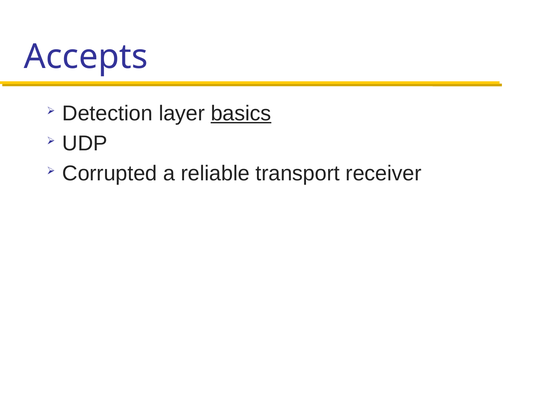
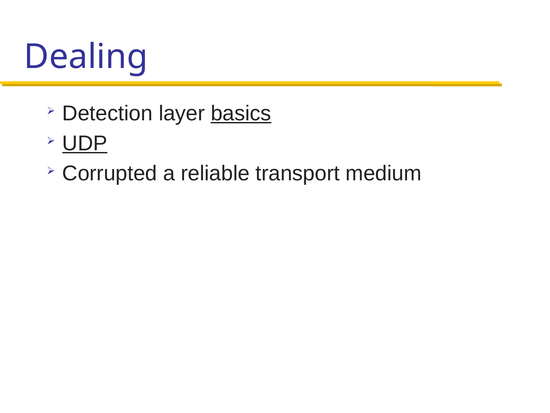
Accepts: Accepts -> Dealing (86, 57)
UDP underline: none -> present (85, 143)
receiver: receiver -> medium (384, 173)
